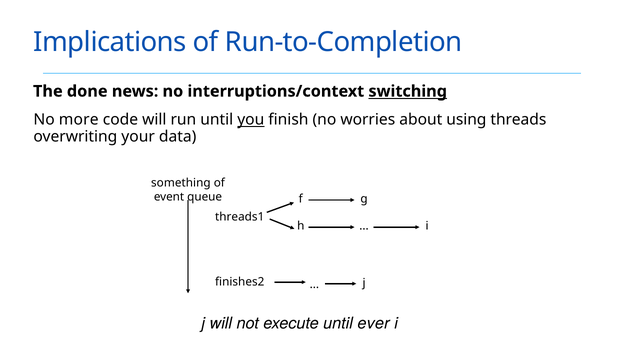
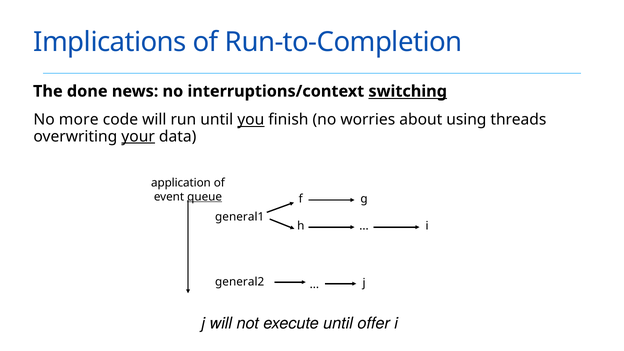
your underline: none -> present (138, 137)
something: something -> application (181, 183)
queue underline: none -> present (205, 197)
threads1: threads1 -> general1 (240, 217)
finishes2: finishes2 -> general2 (240, 282)
ever: ever -> offer (374, 323)
